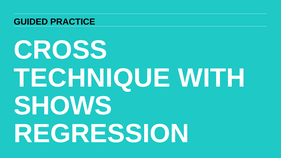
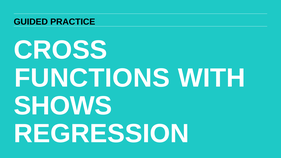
TECHNIQUE: TECHNIQUE -> FUNCTIONS (92, 78)
